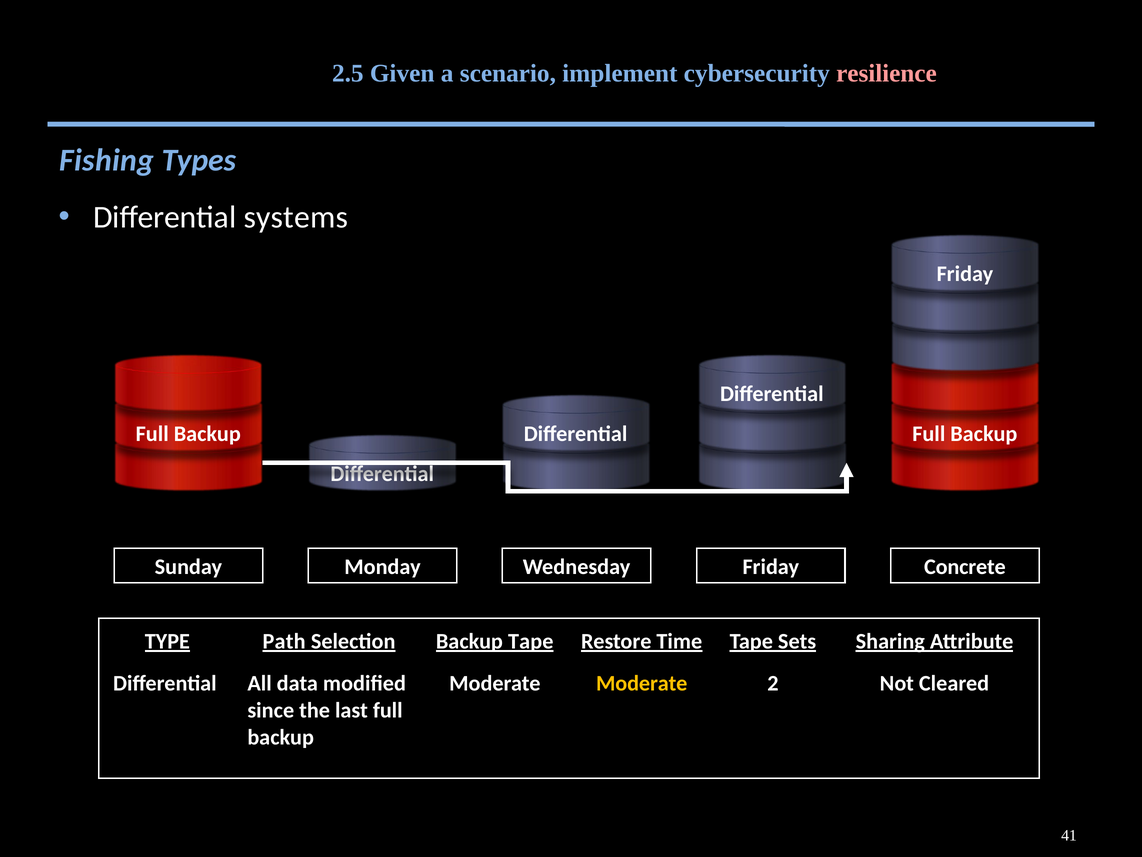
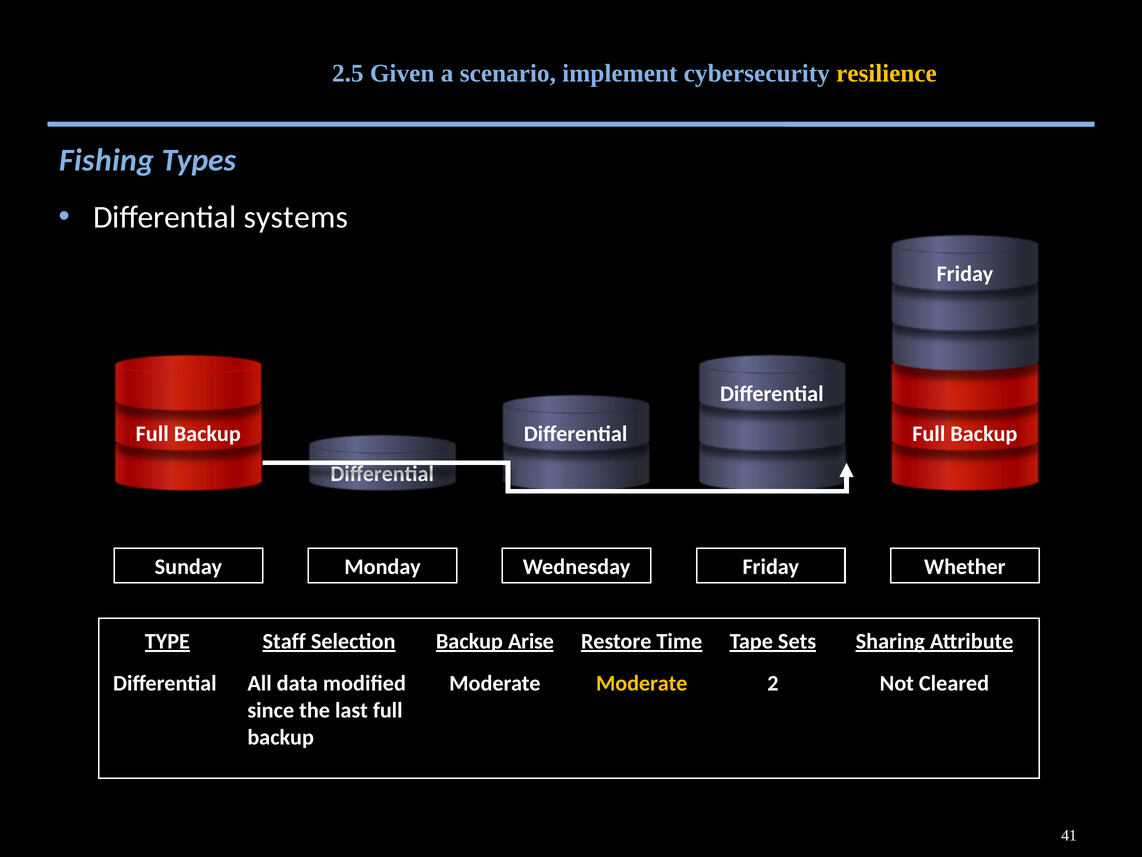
resilience colour: pink -> yellow (886, 73)
Concrete: Concrete -> Whether (965, 567)
Path: Path -> Staff (284, 641)
Backup Tape: Tape -> Arise (531, 641)
